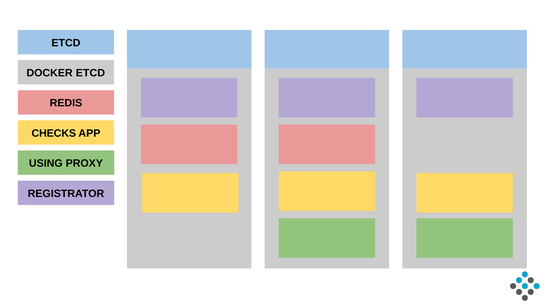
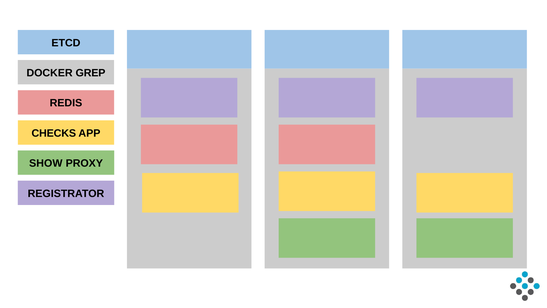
DOCKER ETCD: ETCD -> GREP (91, 73)
USING: USING -> SHOW (46, 163)
